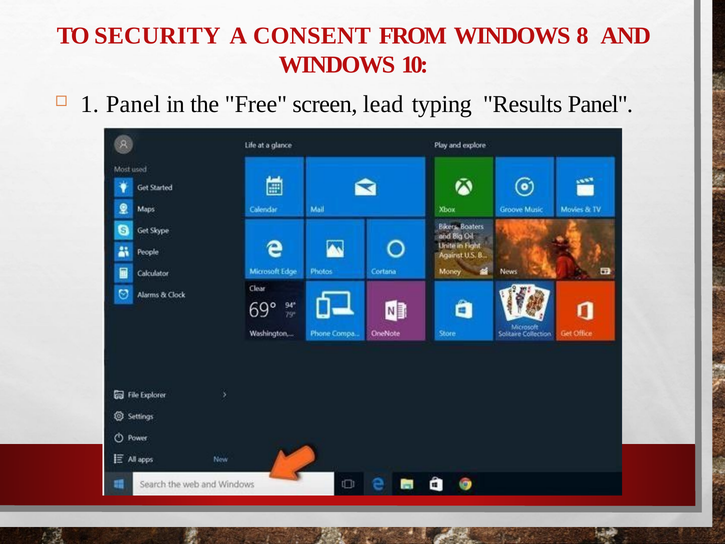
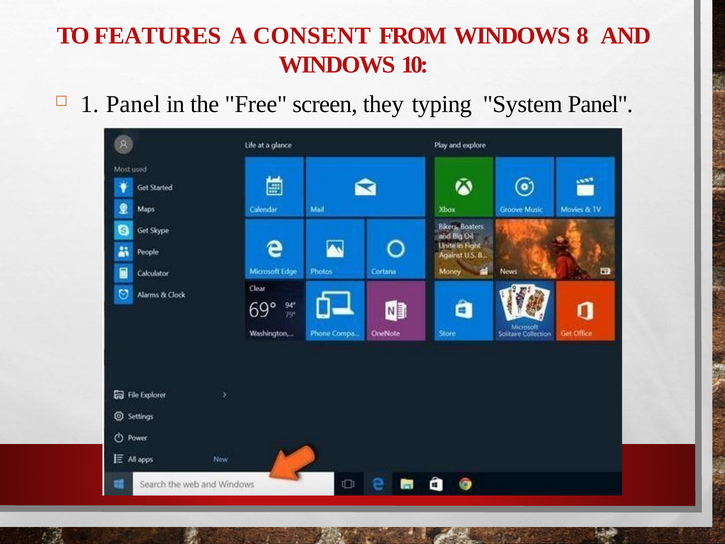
SECURITY: SECURITY -> FEATURES (158, 36)
lead: lead -> they (383, 104)
Results: Results -> System (523, 104)
